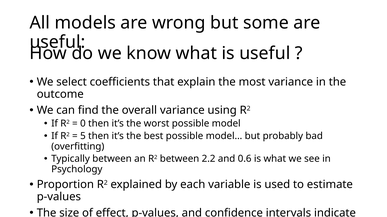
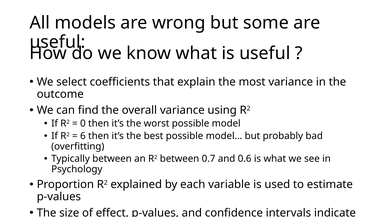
5: 5 -> 6 (83, 136)
2.2: 2.2 -> 0.7 (209, 159)
